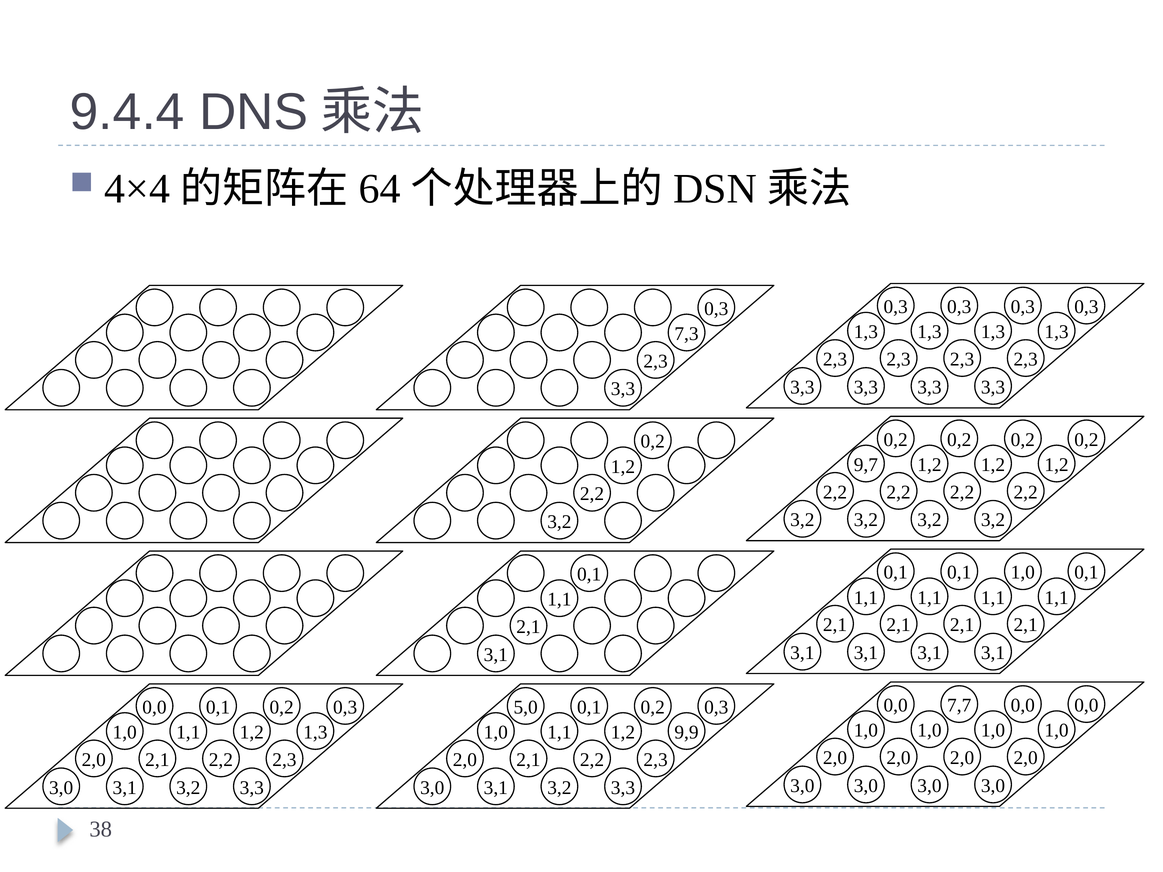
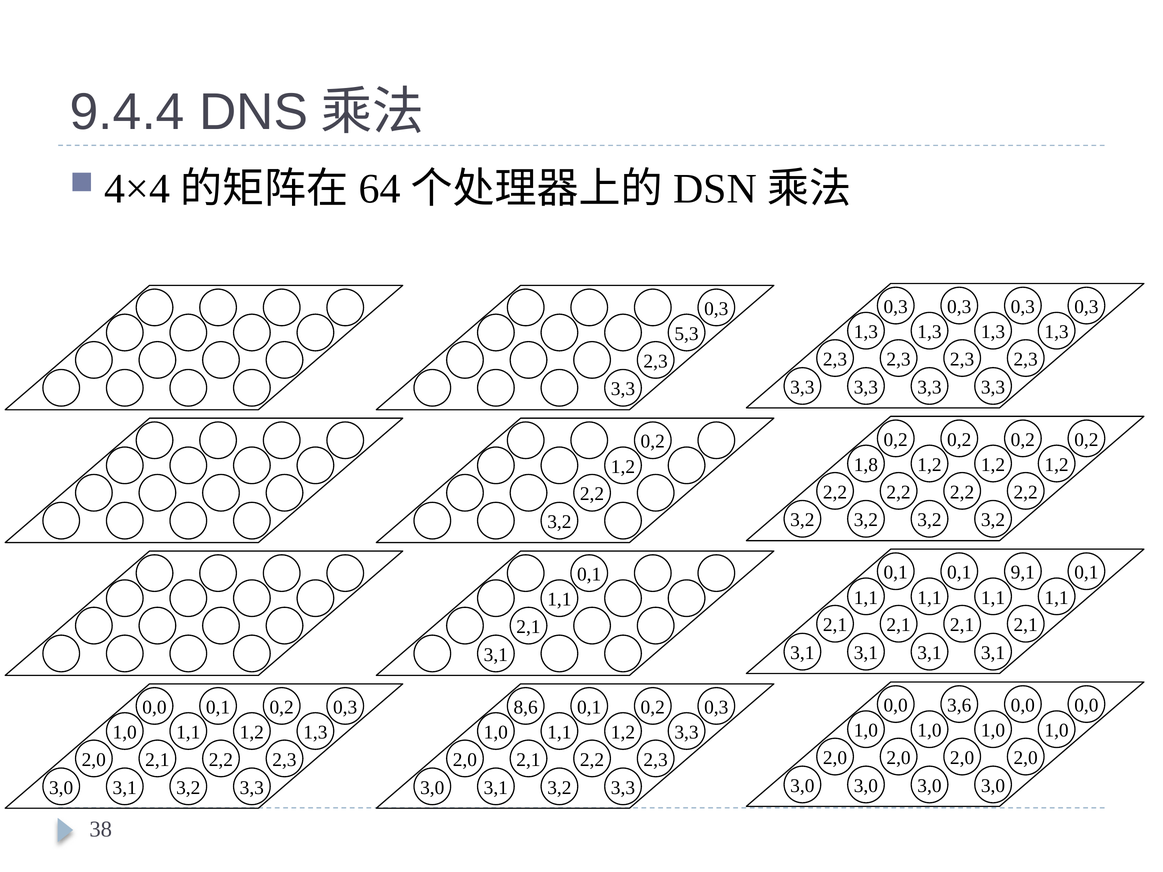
7,3: 7,3 -> 5,3 (687, 334)
9,7: 9,7 -> 1,8 (866, 465)
0,1 1,0: 1,0 -> 9,1 (1023, 573)
7,7: 7,7 -> 3,6 (959, 706)
5,0: 5,0 -> 8,6 (526, 707)
1,2 9,9: 9,9 -> 3,3 (687, 733)
